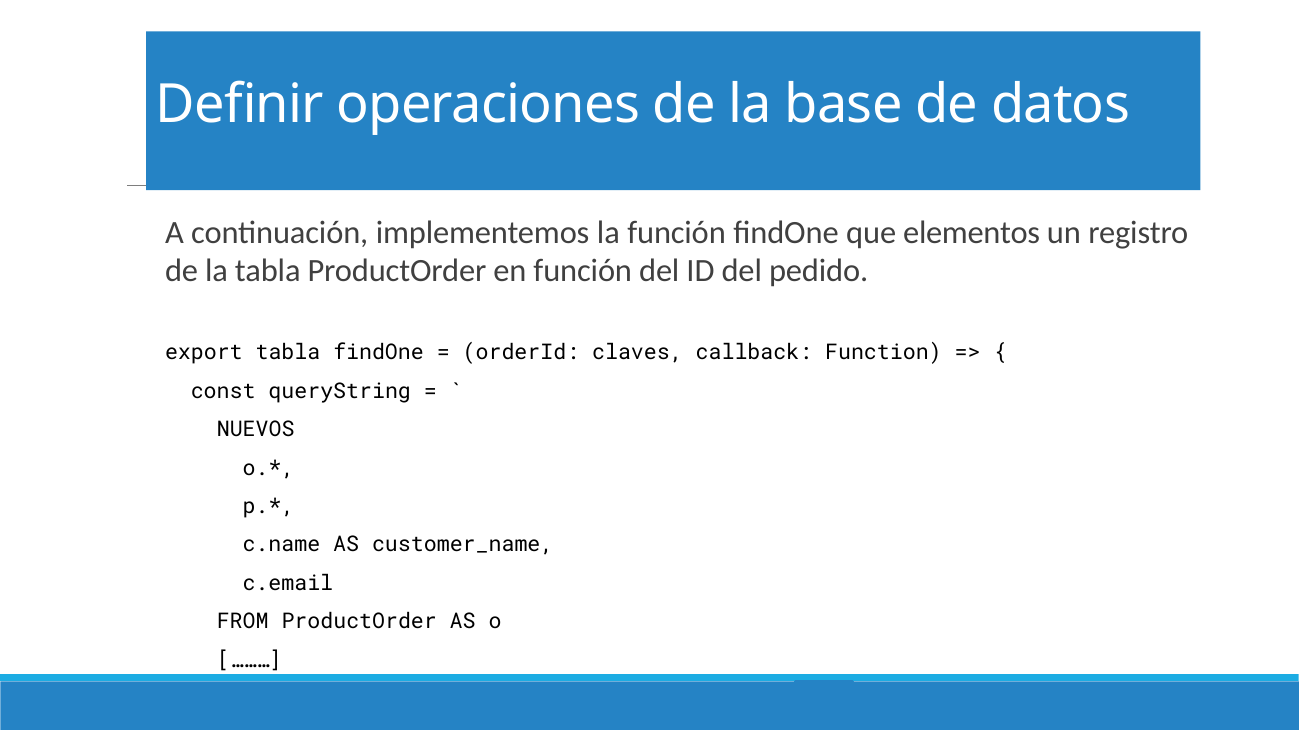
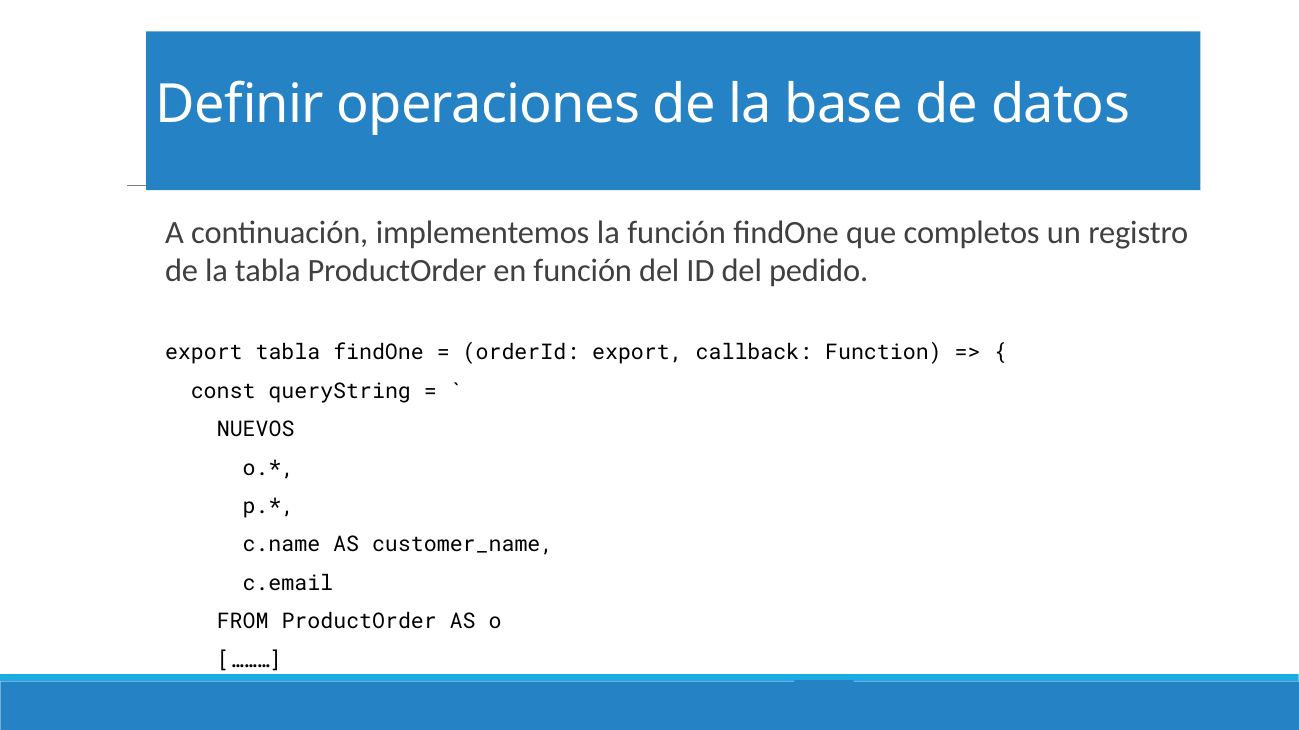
elementos: elementos -> completos (972, 233)
orderId claves: claves -> export (637, 353)
